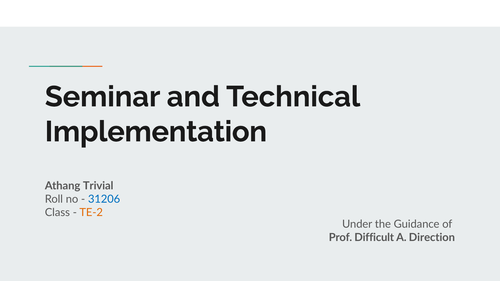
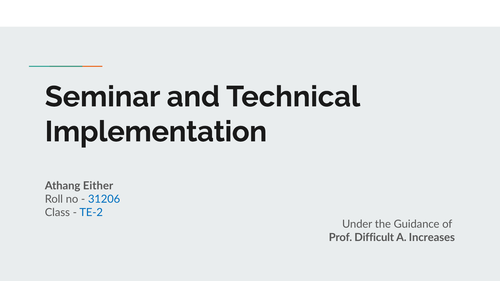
Trivial: Trivial -> Either (98, 186)
TE-2 colour: orange -> blue (91, 213)
Direction: Direction -> Increases (432, 238)
